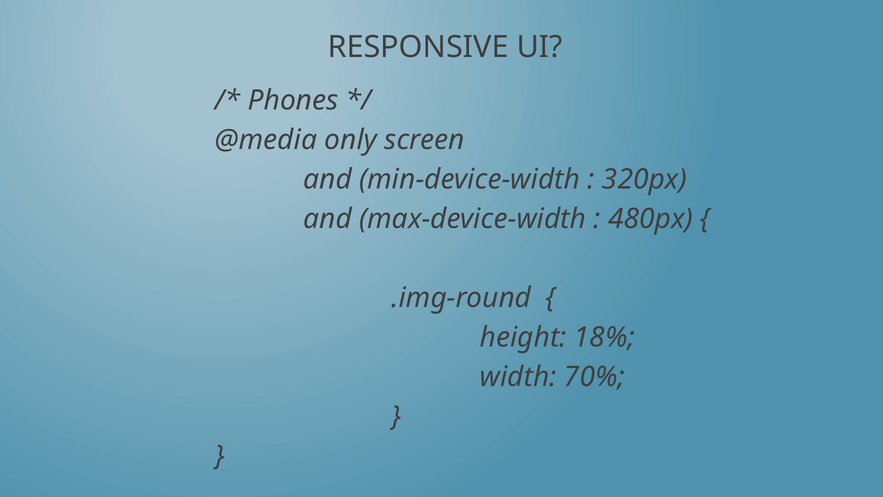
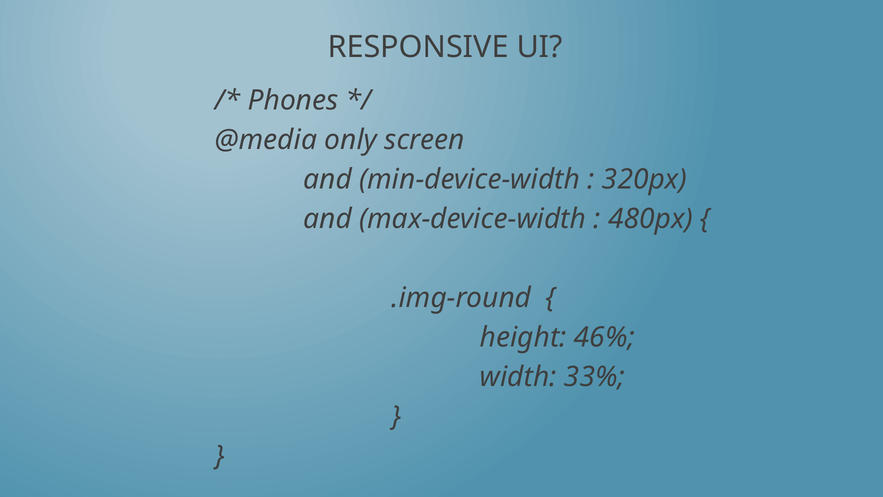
18%: 18% -> 46% (604, 337)
70%: 70% -> 33% (594, 377)
